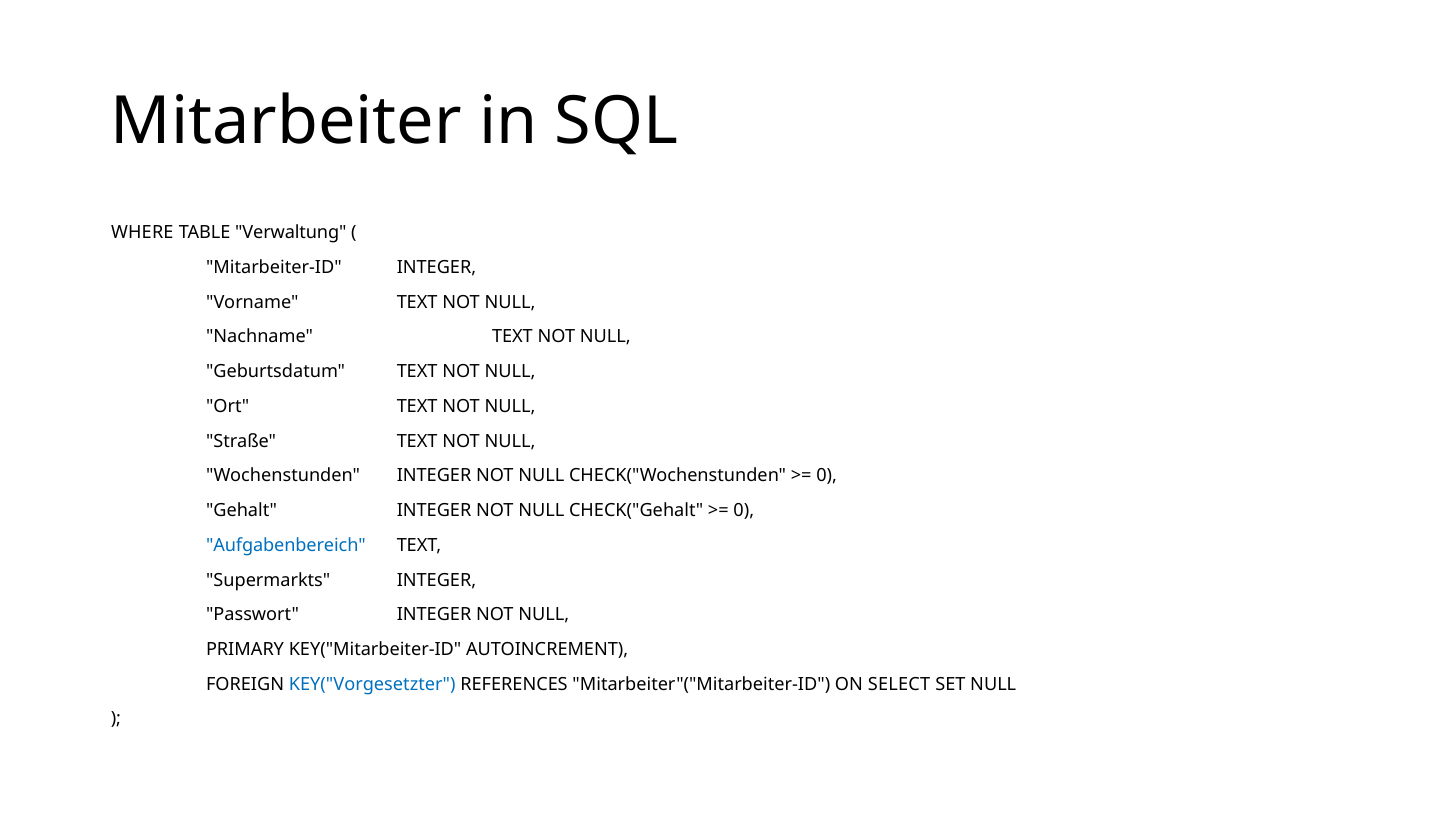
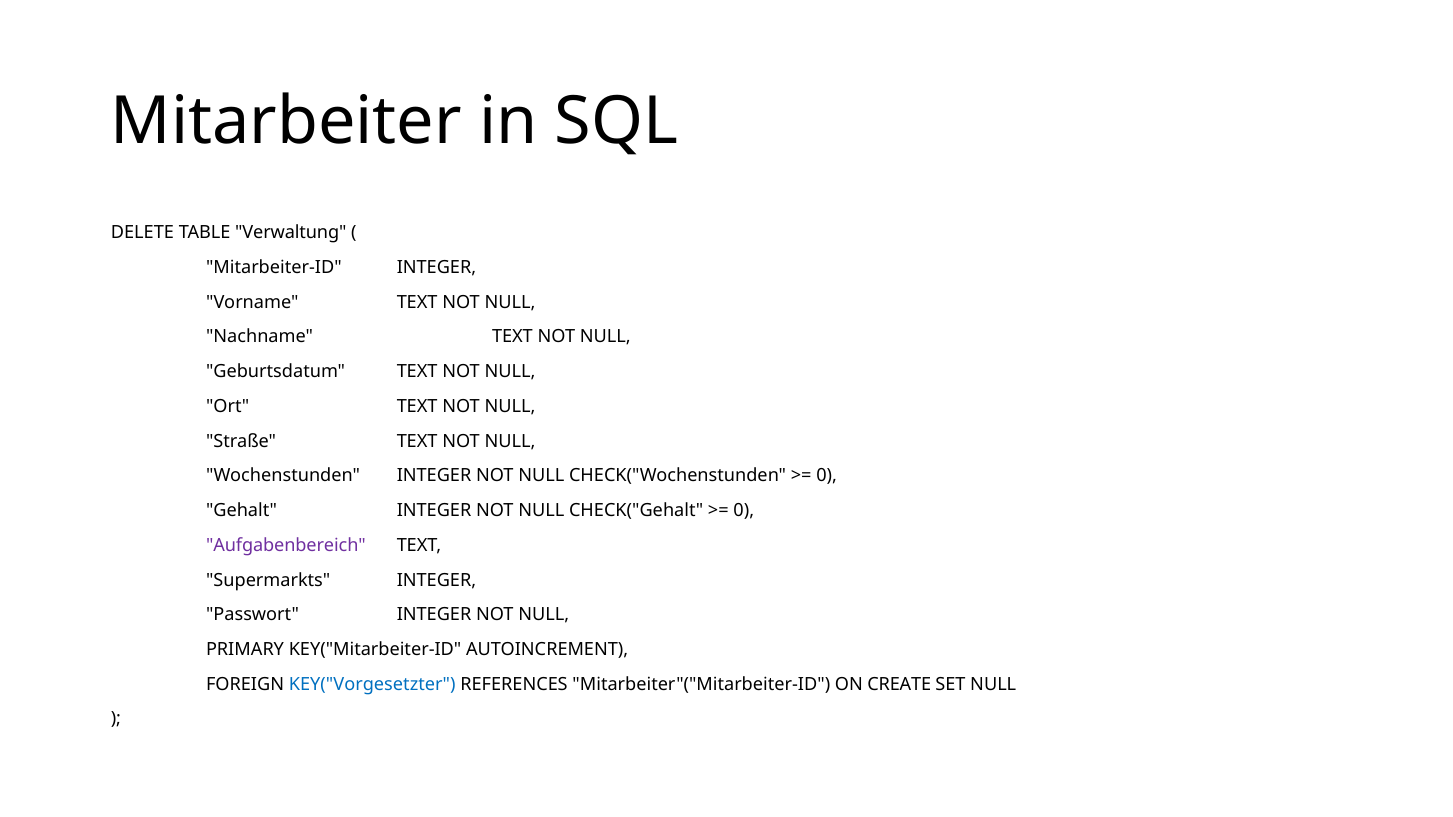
WHERE: WHERE -> DELETE (142, 233)
Aufgabenbereich colour: blue -> purple (286, 545)
SELECT: SELECT -> CREATE (899, 684)
